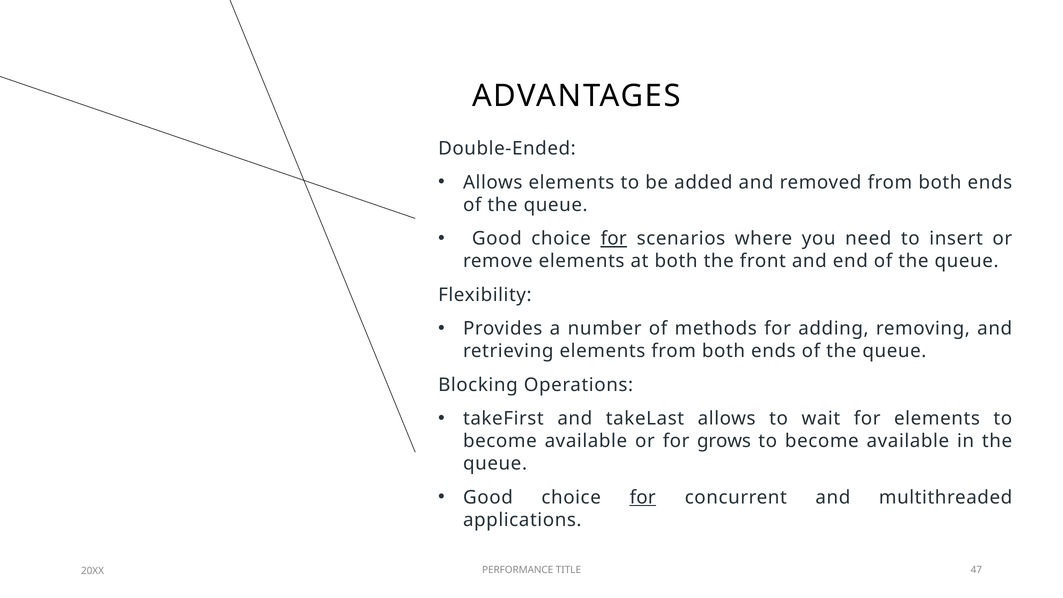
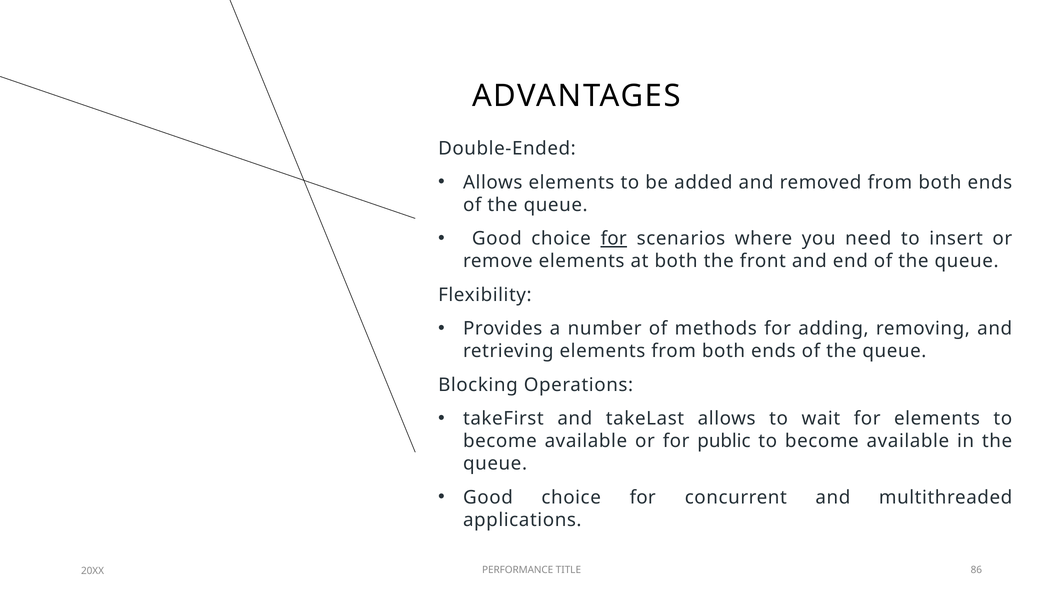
grows: grows -> public (724, 441)
for underline: present -> none (643, 497)
47: 47 -> 86 (976, 570)
